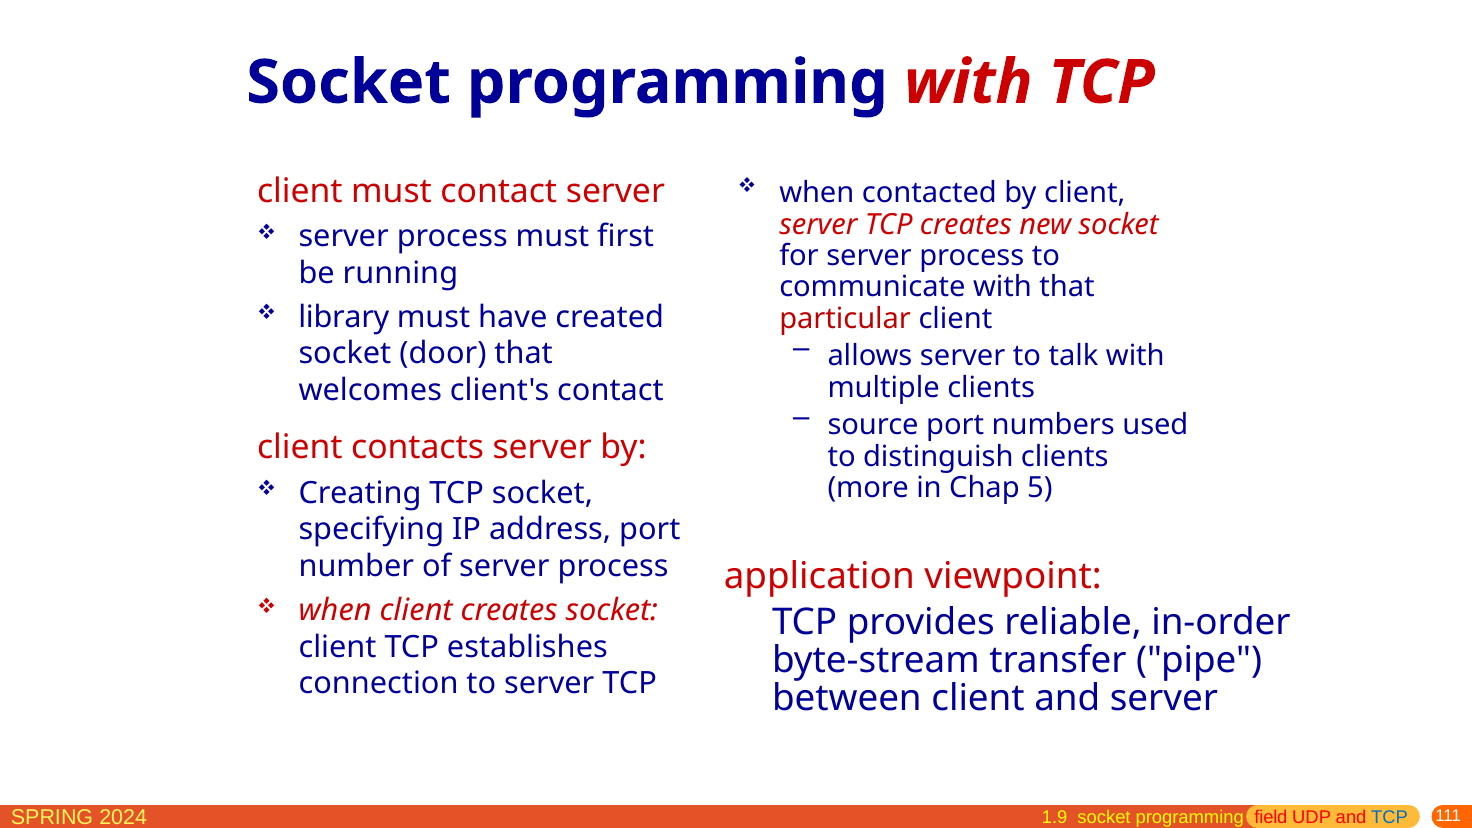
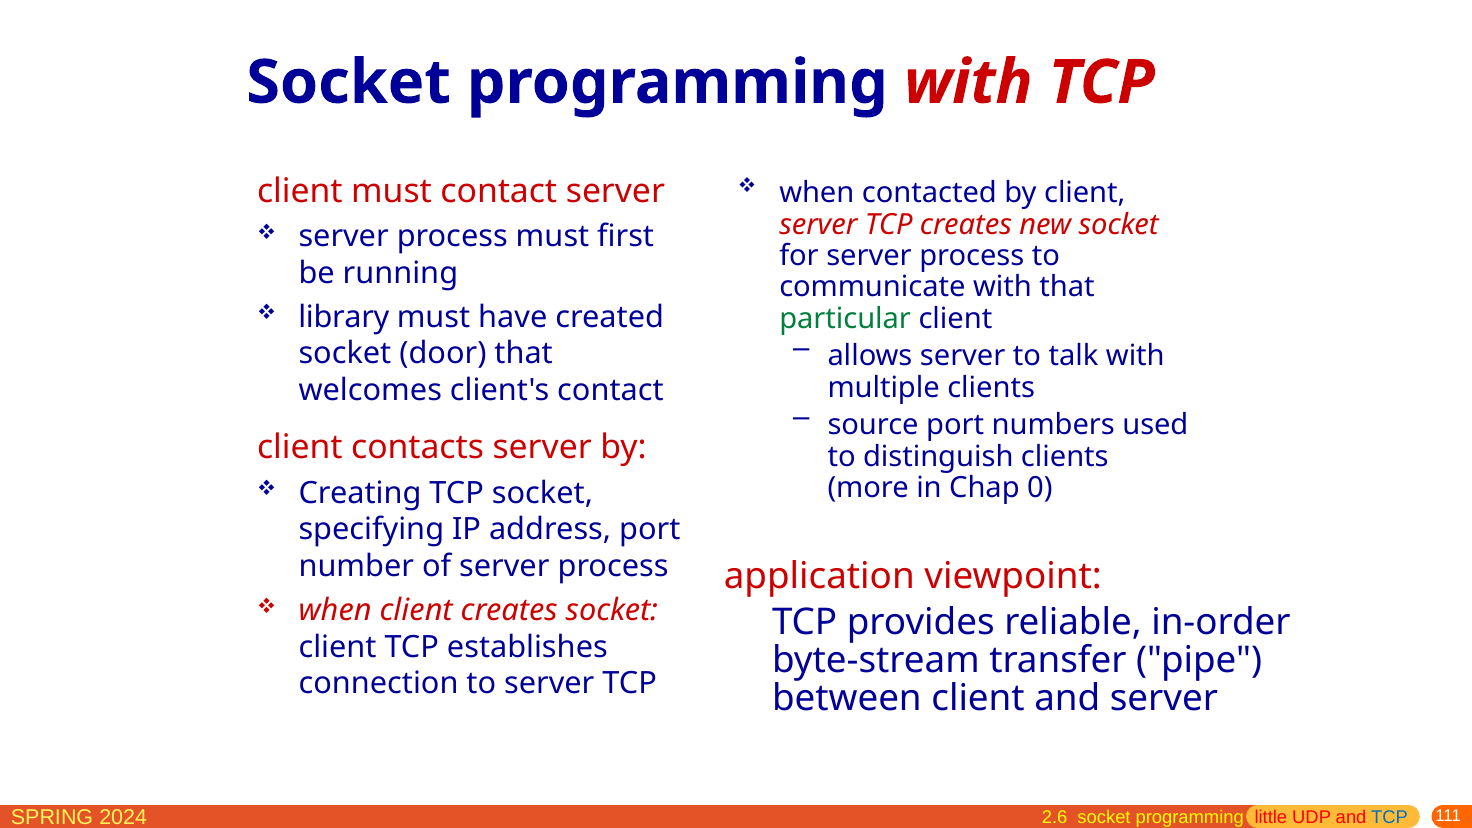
particular colour: red -> green (845, 319)
5: 5 -> 0 (1040, 488)
1.9: 1.9 -> 2.6 (1055, 818)
field: field -> little (1271, 818)
